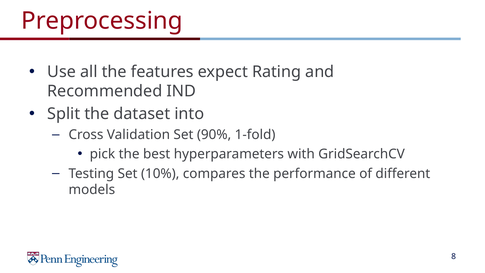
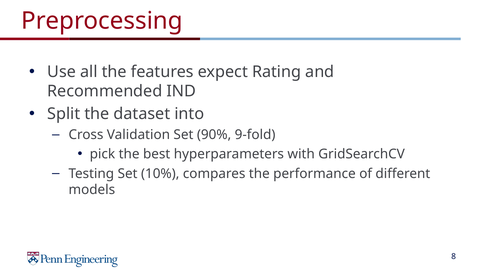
1-fold: 1-fold -> 9-fold (255, 135)
